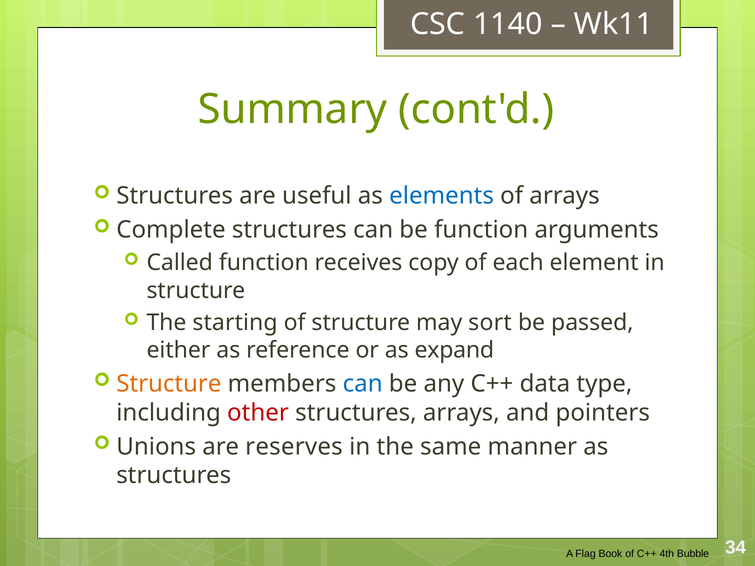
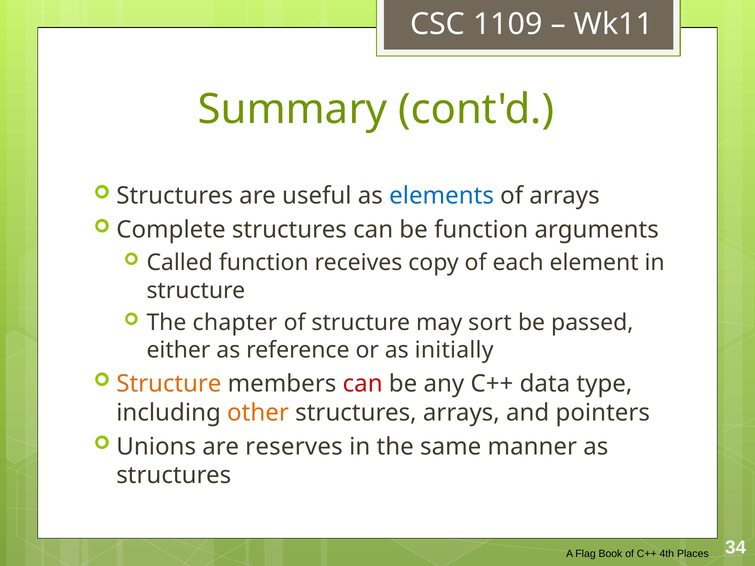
1140: 1140 -> 1109 (508, 24)
starting: starting -> chapter (235, 323)
expand: expand -> initially (454, 351)
can colour: blue -> red (363, 384)
other colour: red -> orange (258, 413)
Bubble: Bubble -> Places (693, 554)
